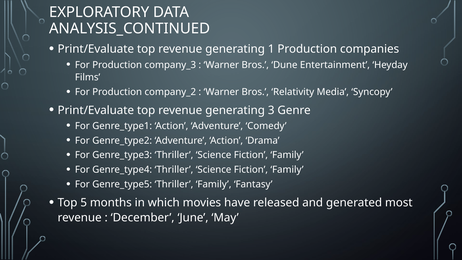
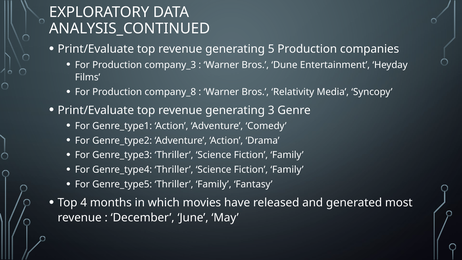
1: 1 -> 5 (271, 49)
company_2: company_2 -> company_8 (170, 92)
5: 5 -> 4 (84, 203)
